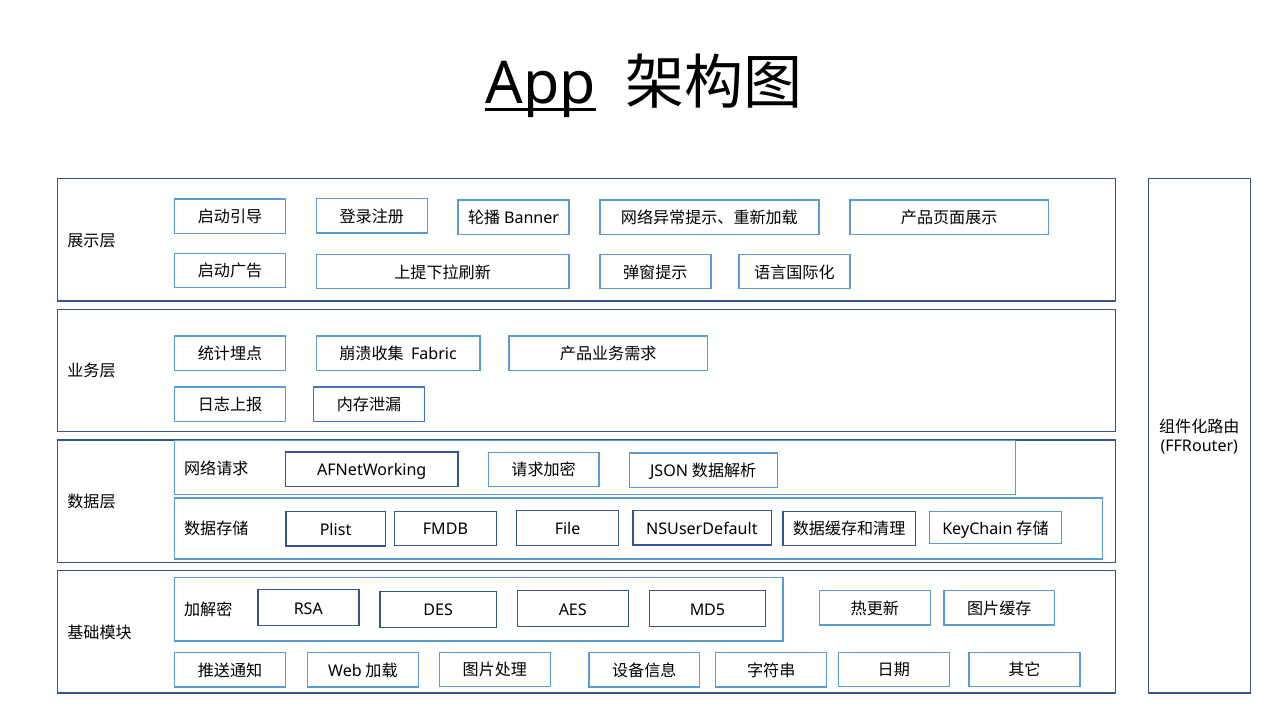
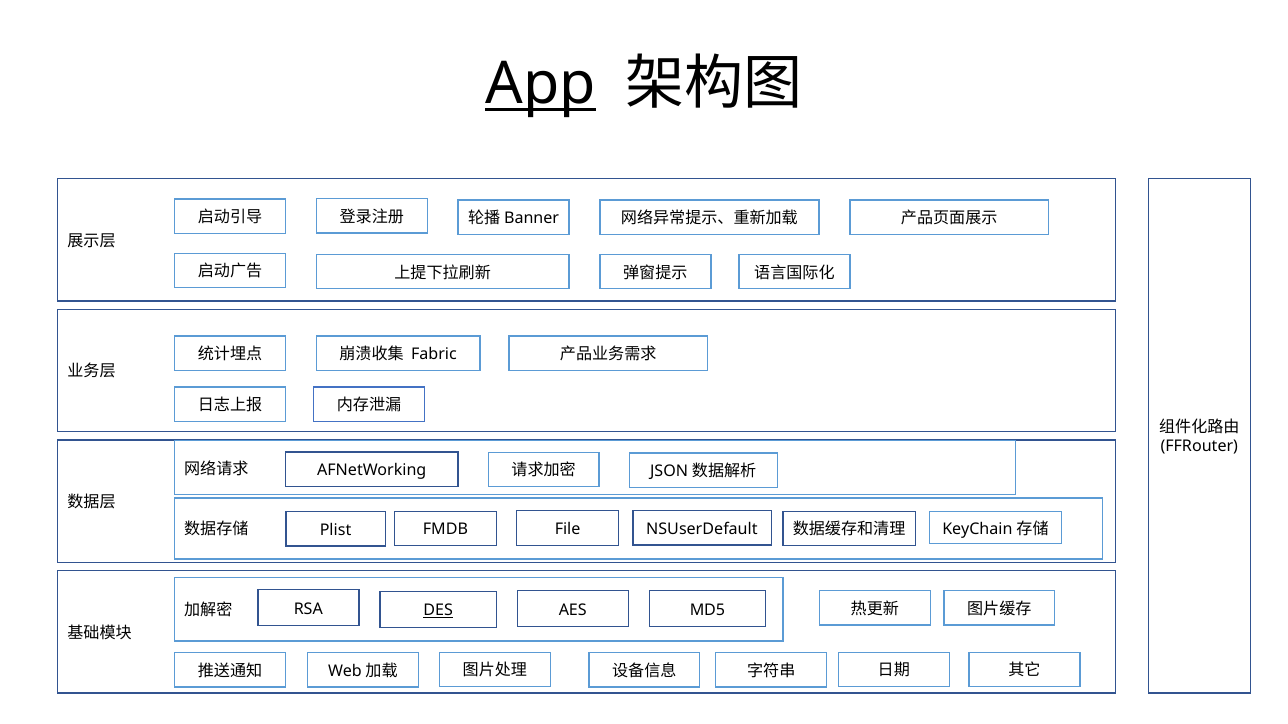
DES underline: none -> present (438, 611)
